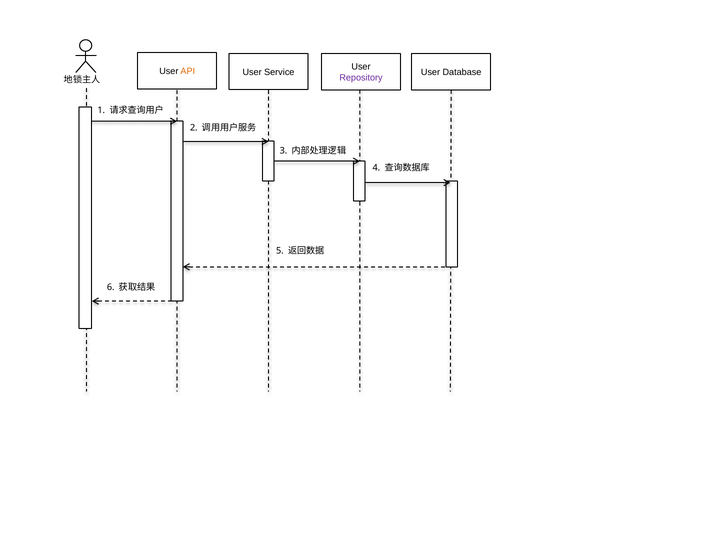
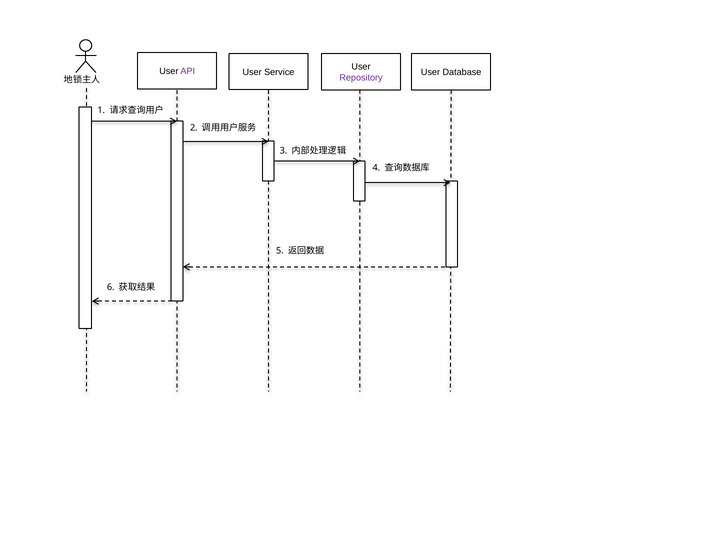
API colour: orange -> purple (188, 71)
